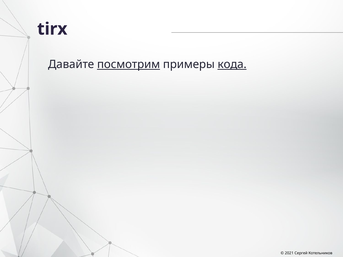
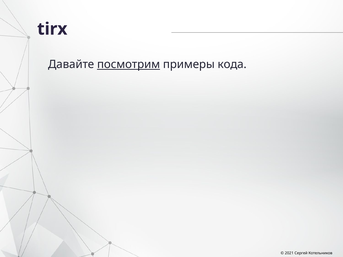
кода underline: present -> none (232, 64)
